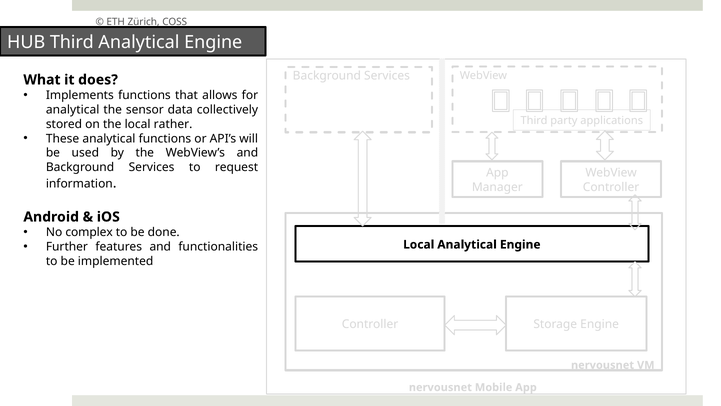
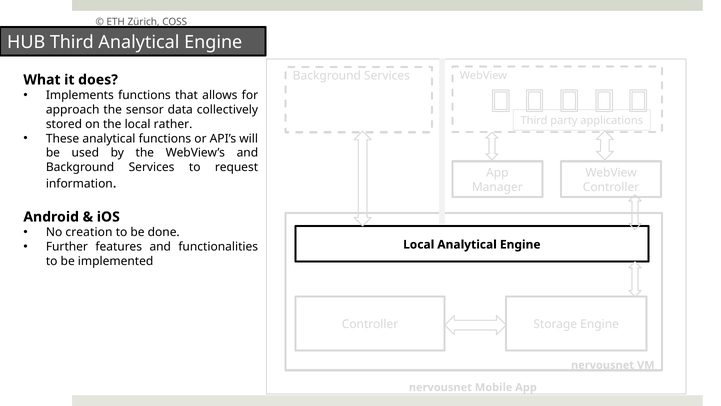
analytical: analytical -> approach (73, 110)
complex: complex -> creation (89, 232)
